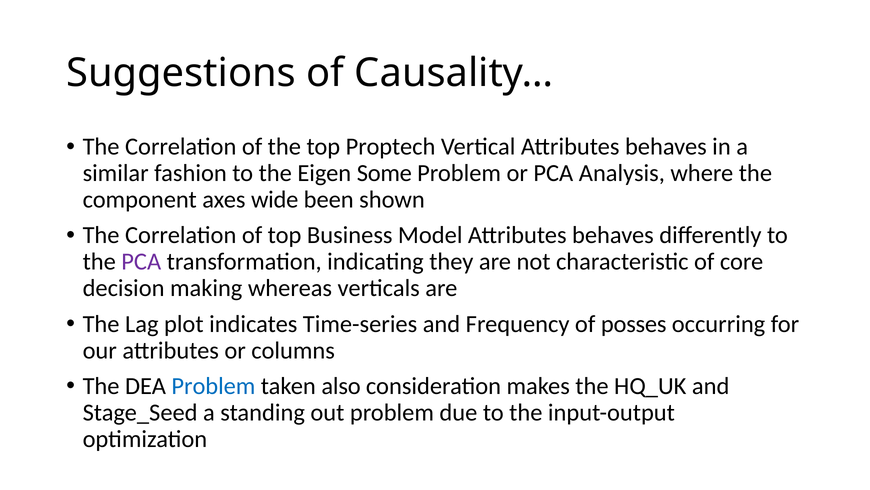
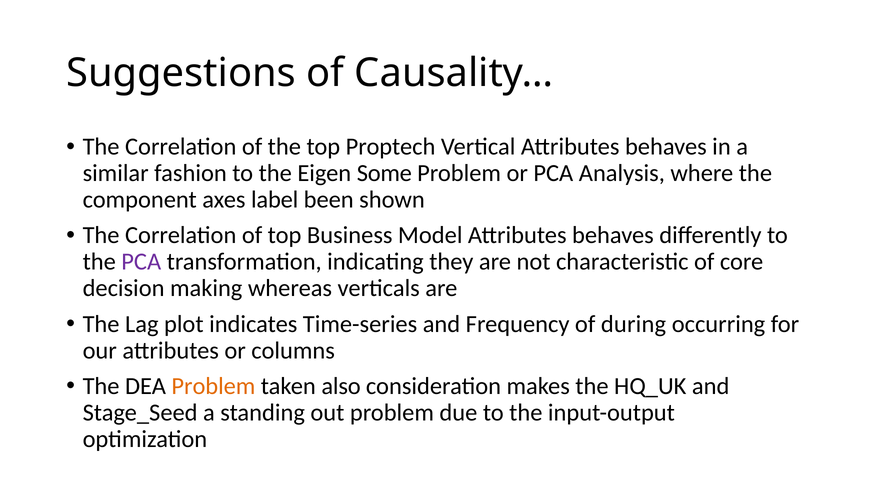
wide: wide -> label (275, 200)
posses: posses -> during (634, 324)
Problem colour: blue -> orange (213, 385)
